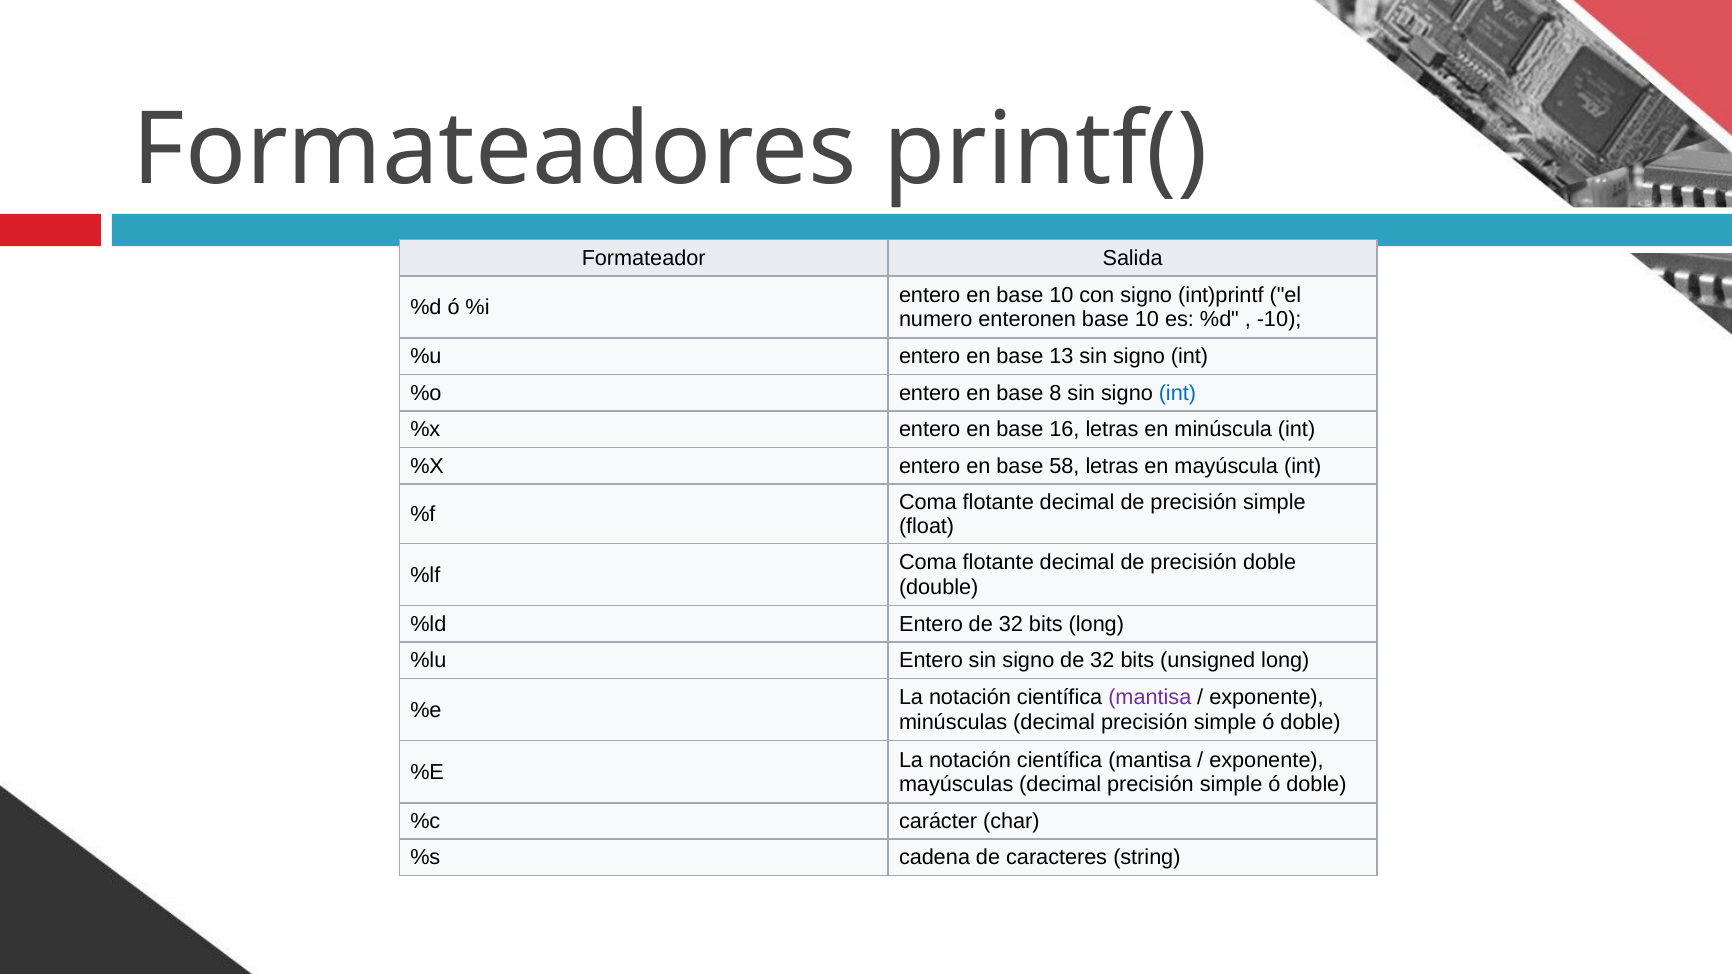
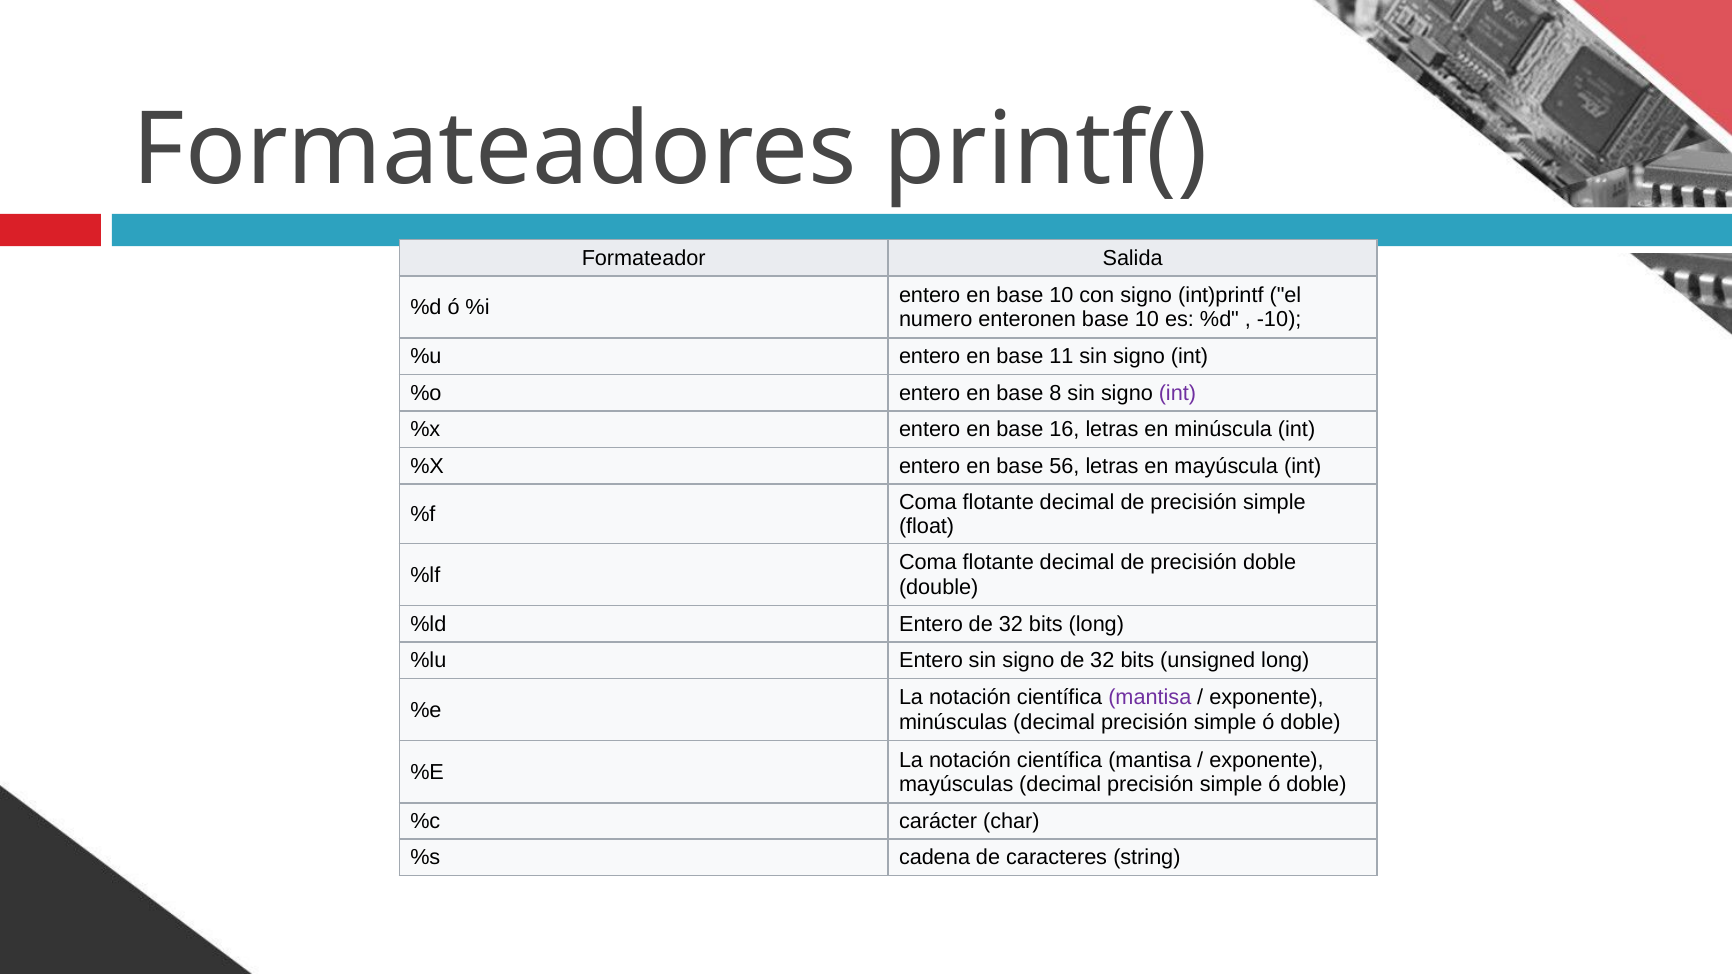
13: 13 -> 11 (1061, 357)
int colour: blue -> purple (1177, 393)
58: 58 -> 56 (1064, 466)
